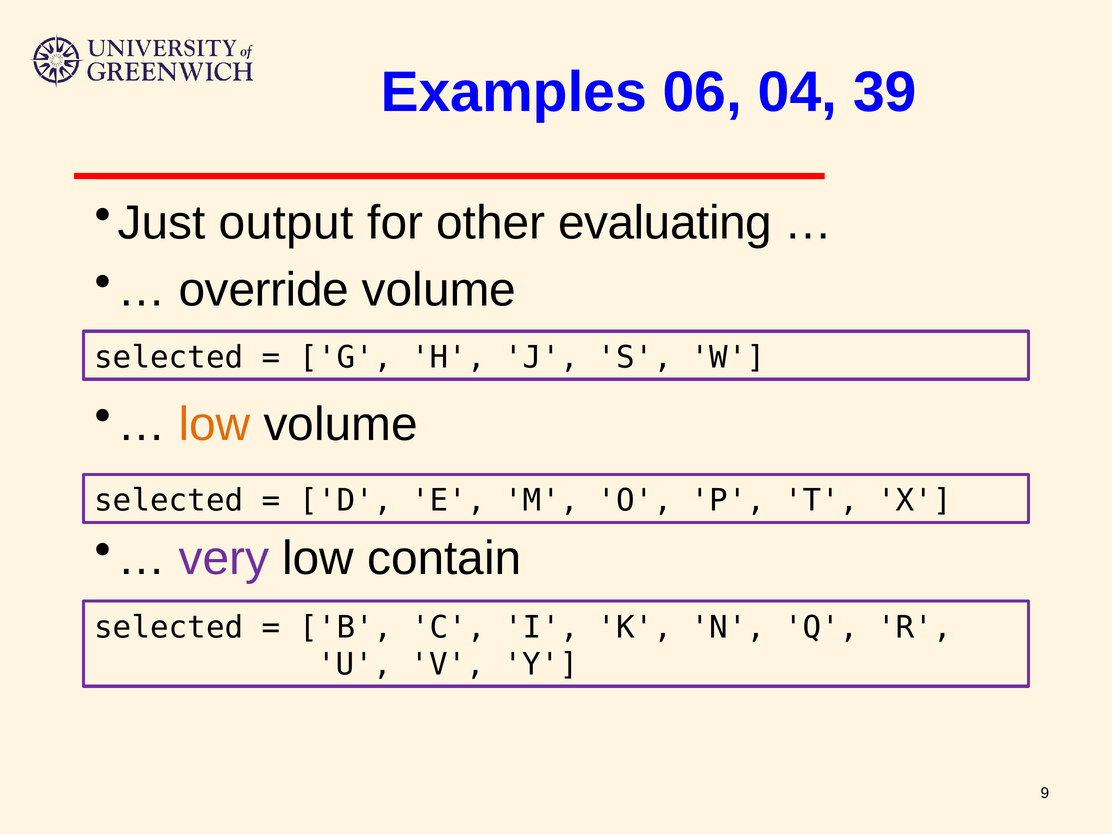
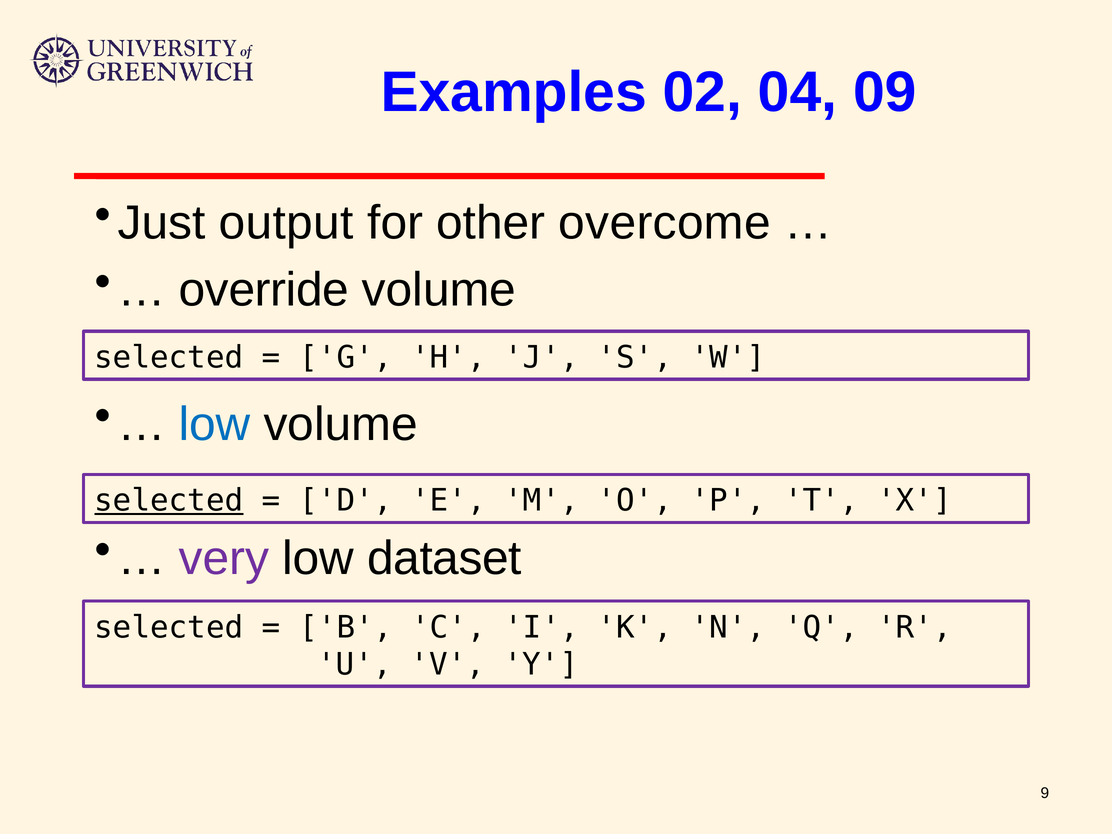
06: 06 -> 02 (702, 92)
39: 39 -> 09 (885, 92)
evaluating: evaluating -> overcome (665, 223)
low colour: orange -> blue (215, 424)
selected underline: none -> present (169, 501)
contain: contain -> dataset (444, 558)
